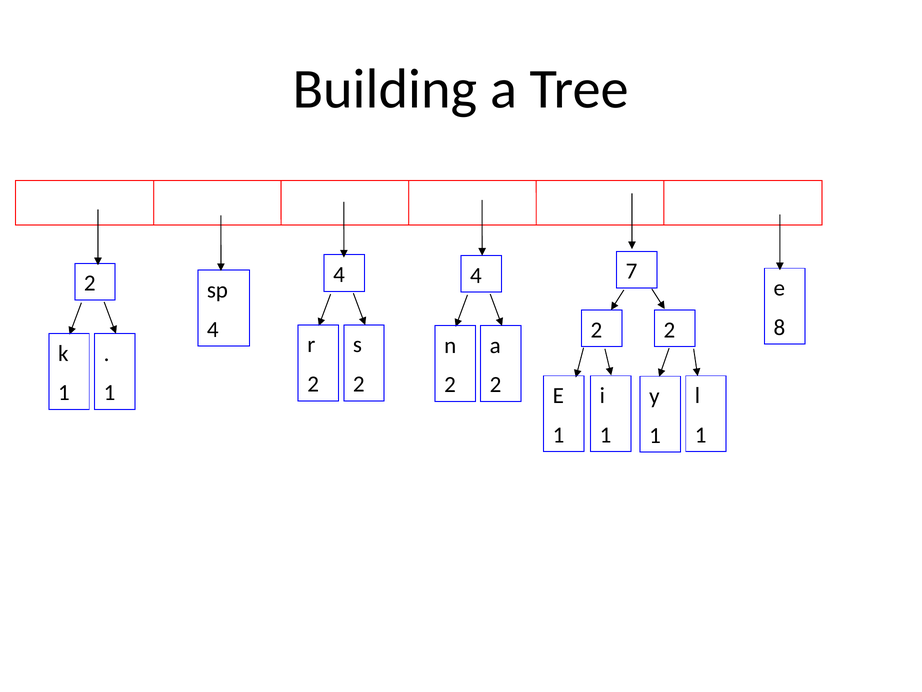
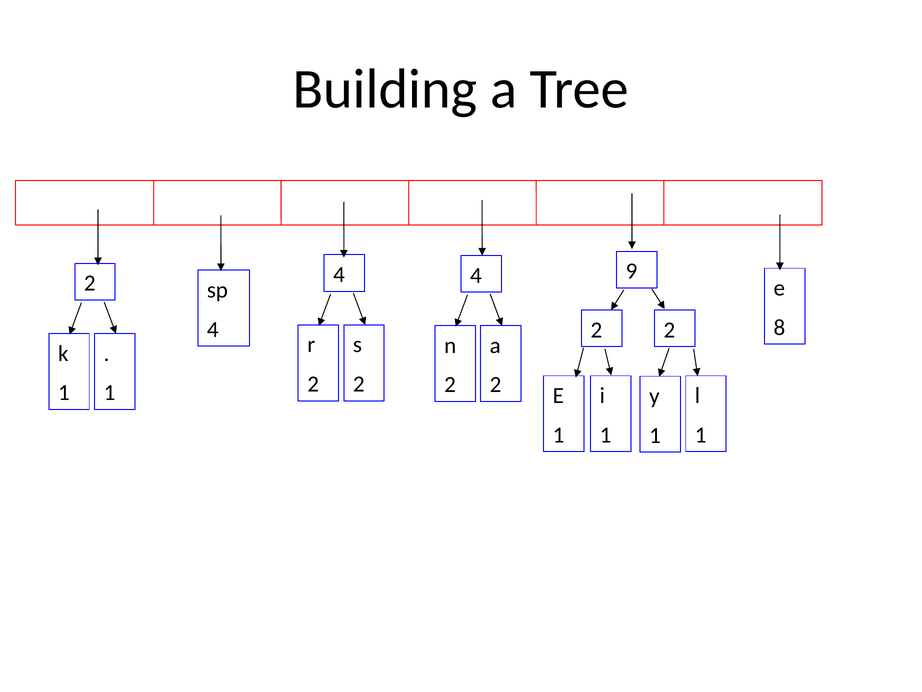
7: 7 -> 9 (631, 271)
